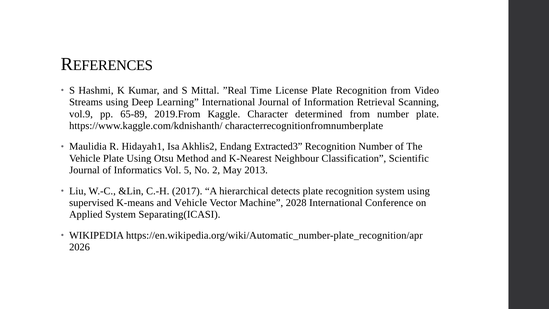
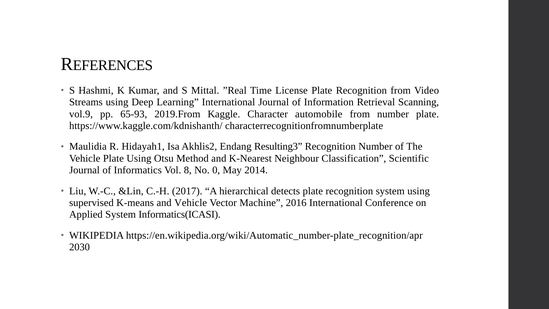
65-89: 65-89 -> 65-93 (134, 114)
determined: determined -> automobile (319, 114)
Extracted3: Extracted3 -> Resulting3 (278, 147)
5: 5 -> 8 (188, 170)
2: 2 -> 0 (216, 170)
2013: 2013 -> 2014 (256, 170)
2028: 2028 -> 2016 (296, 203)
Separating(ICASI: Separating(ICASI -> Informatics(ICASI (180, 214)
2026: 2026 -> 2030 (80, 247)
